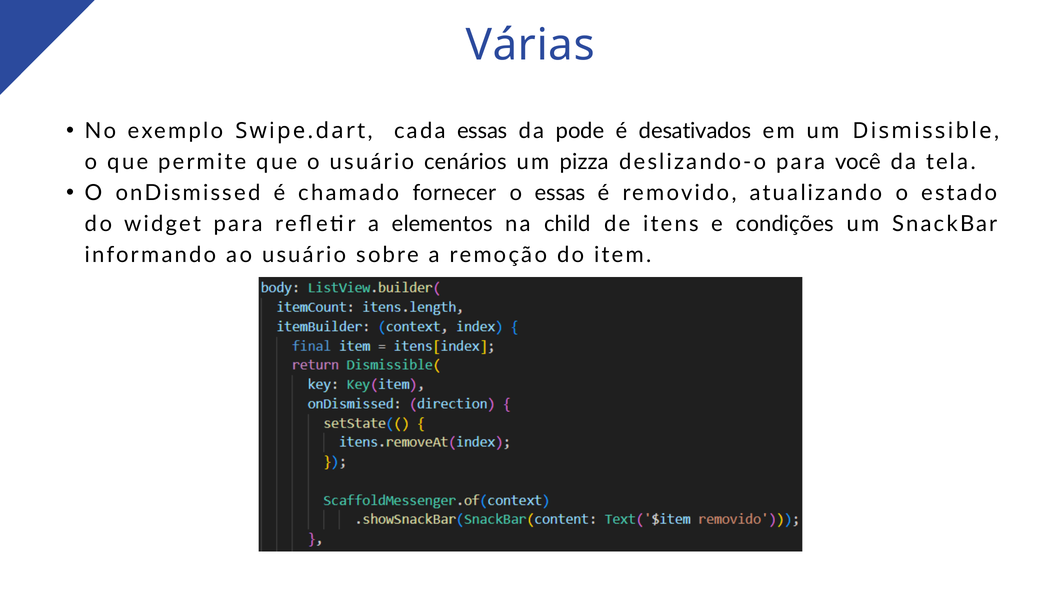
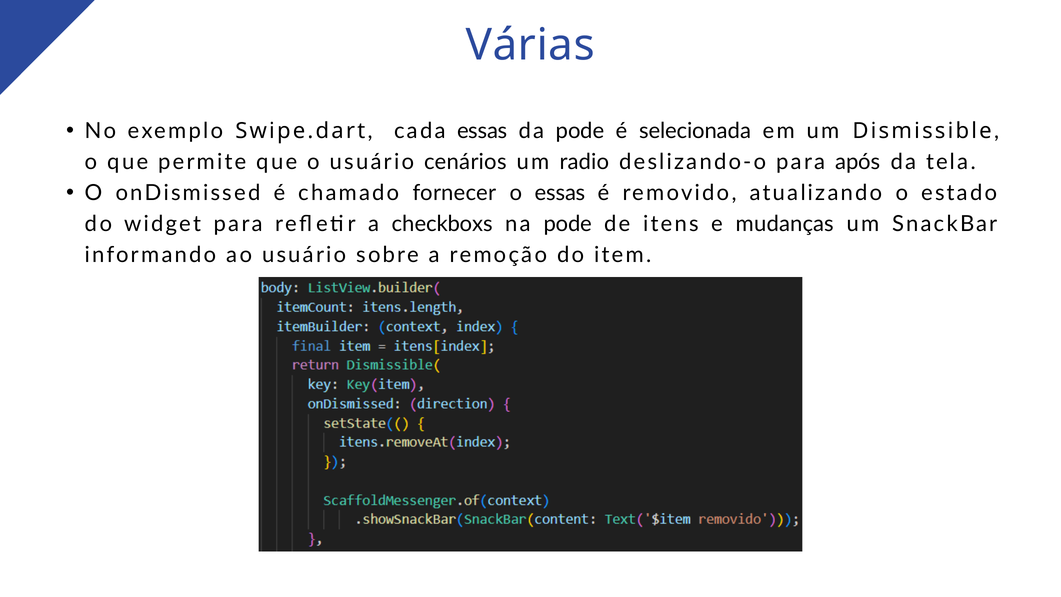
desativados: desativados -> selecionada (695, 131)
pizza: pizza -> radio (584, 162)
você: você -> após (858, 162)
elementos: elementos -> checkboxs (442, 224)
na child: child -> pode (568, 224)
condições: condições -> mudanças (785, 224)
